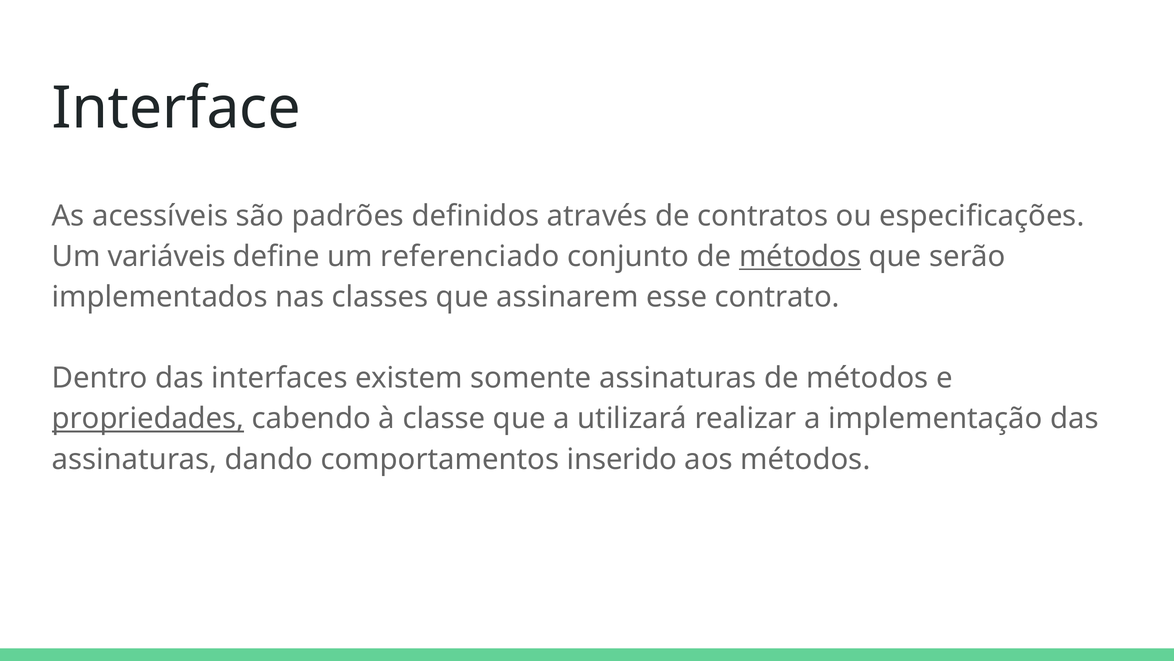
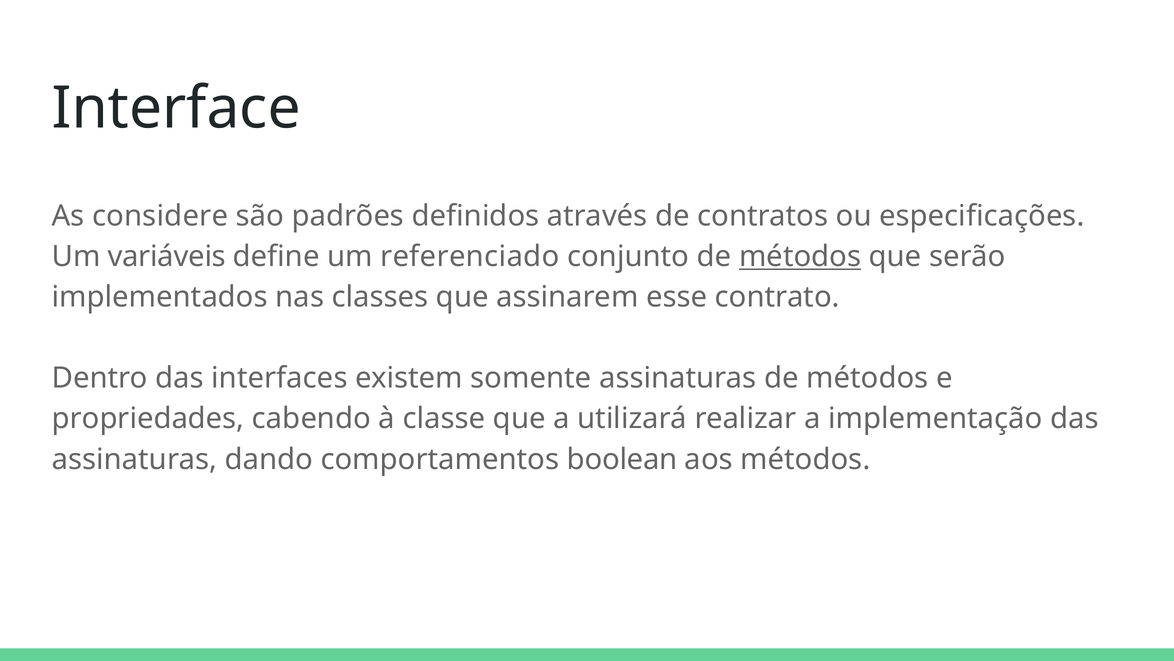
acessíveis: acessíveis -> considere (160, 216)
propriedades underline: present -> none (148, 418)
inserido: inserido -> boolean (622, 459)
